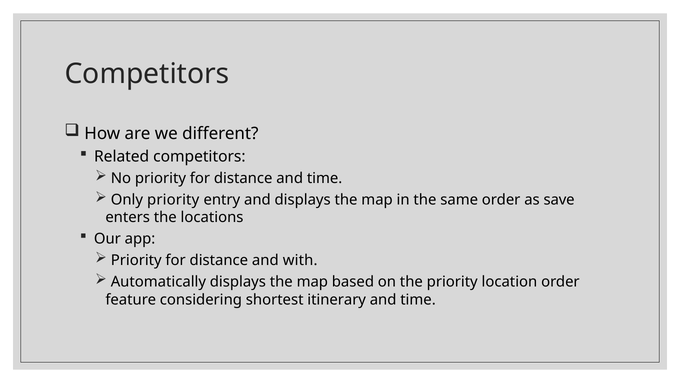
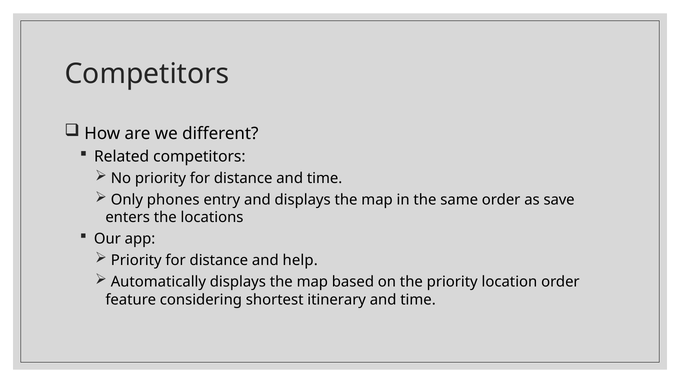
Only priority: priority -> phones (173, 199)
with: with -> help (300, 260)
